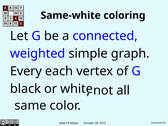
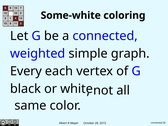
Same-white: Same-white -> Some-white (71, 15)
